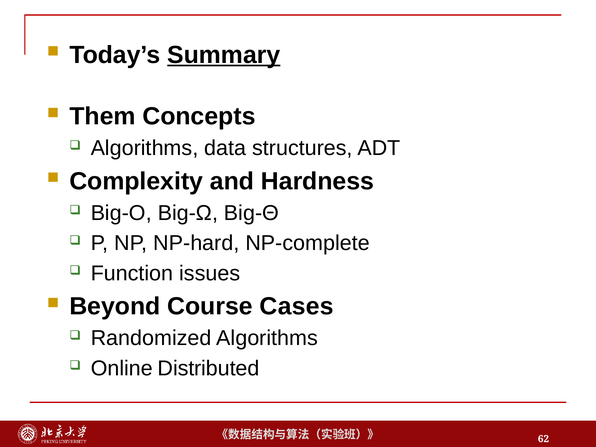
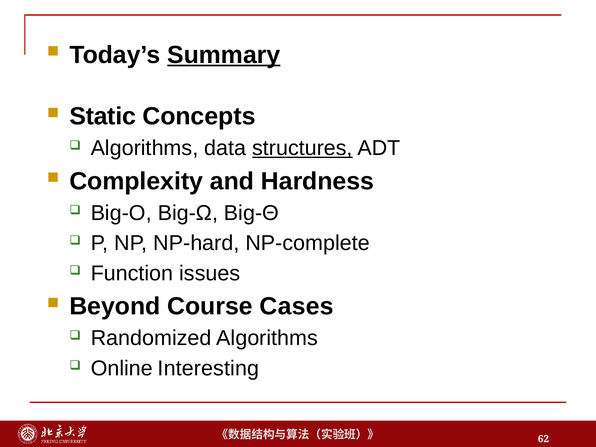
Them: Them -> Static (103, 116)
structures underline: none -> present (302, 148)
Distributed: Distributed -> Interesting (208, 368)
